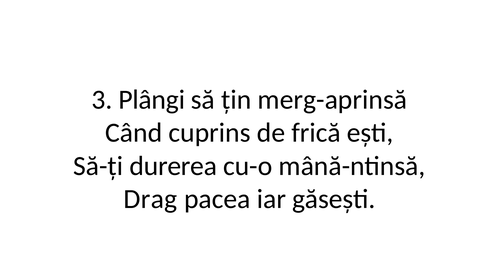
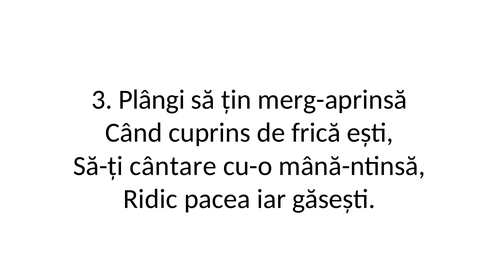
durerea: durerea -> cântare (173, 166)
Drag: Drag -> Ridic (150, 200)
